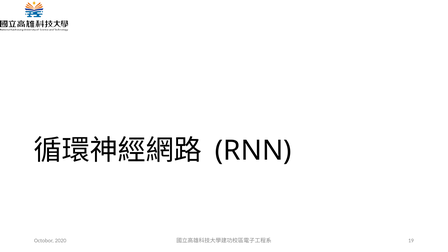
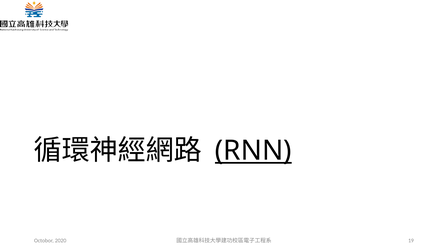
RNN underline: none -> present (253, 151)
